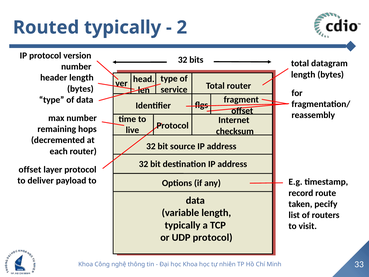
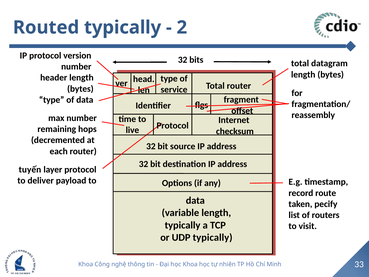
offset: offset -> tuyến (30, 169)
UDP protocol: protocol -> typically (213, 237)
